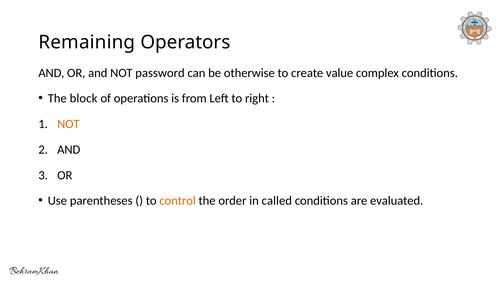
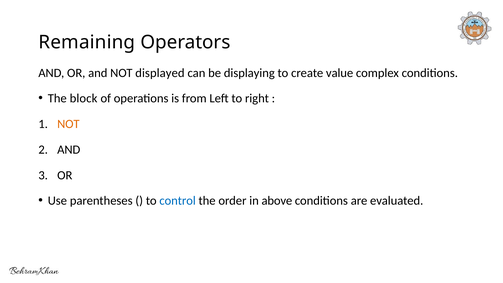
password: password -> displayed (160, 73)
otherwise: otherwise -> displaying (249, 73)
control colour: orange -> blue (178, 201)
called: called -> above (277, 201)
